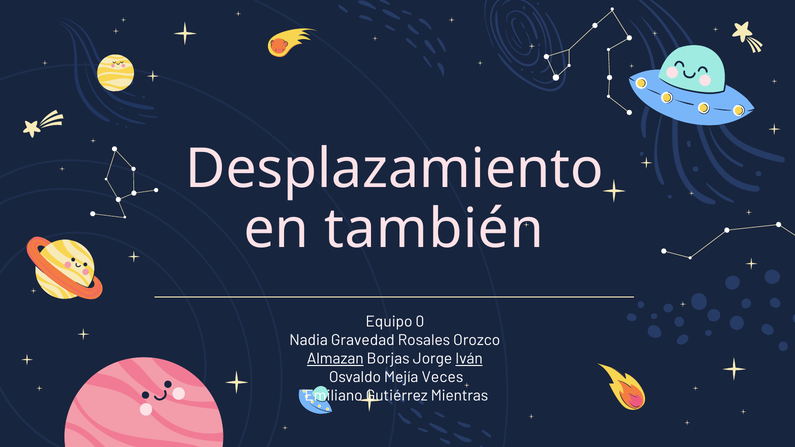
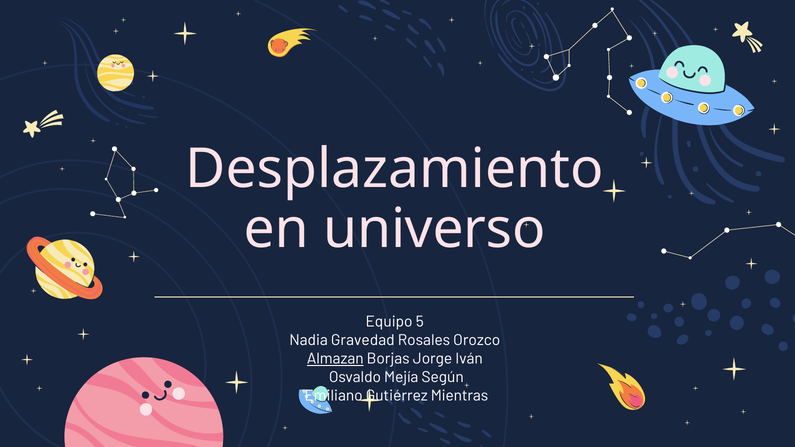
también: también -> universo (434, 229)
0: 0 -> 5 (420, 322)
Iván underline: present -> none (469, 359)
Veces: Veces -> Según (443, 377)
